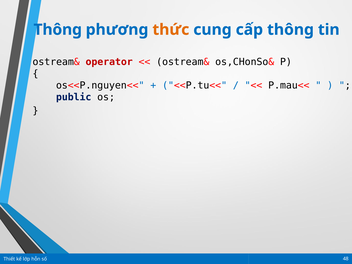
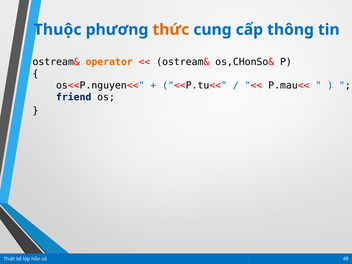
Thông: Thông -> Thuộc (58, 30)
operator colour: red -> orange (109, 62)
public: public -> friend (74, 97)
